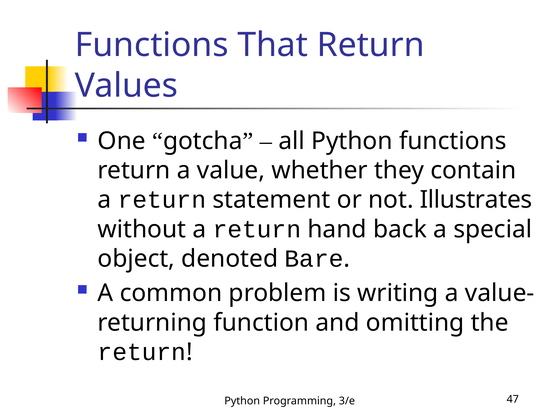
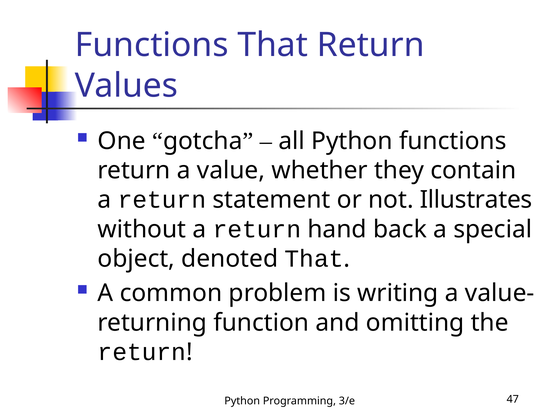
denoted Bare: Bare -> That (314, 259)
